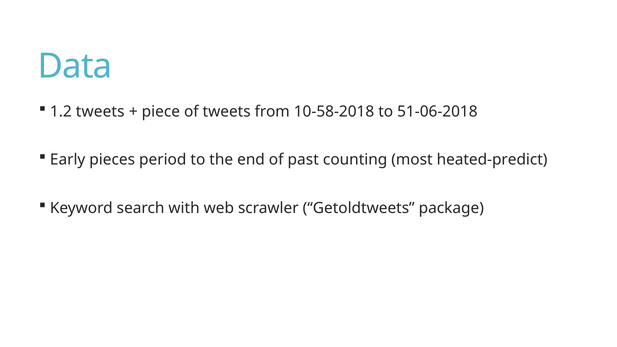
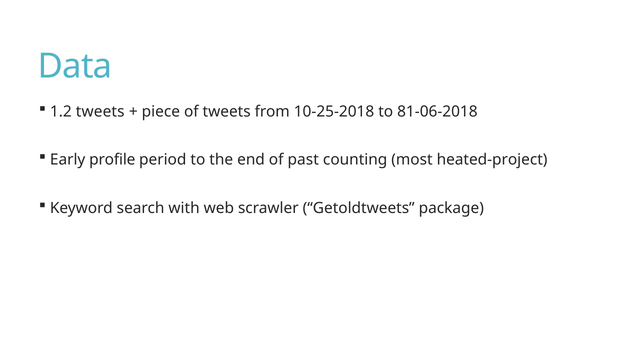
10-58-2018: 10-58-2018 -> 10-25-2018 (334, 112)
51-06-2018: 51-06-2018 -> 81-06-2018 (437, 112)
pieces: pieces -> profile (112, 160)
heated-predict: heated-predict -> heated-project (492, 160)
